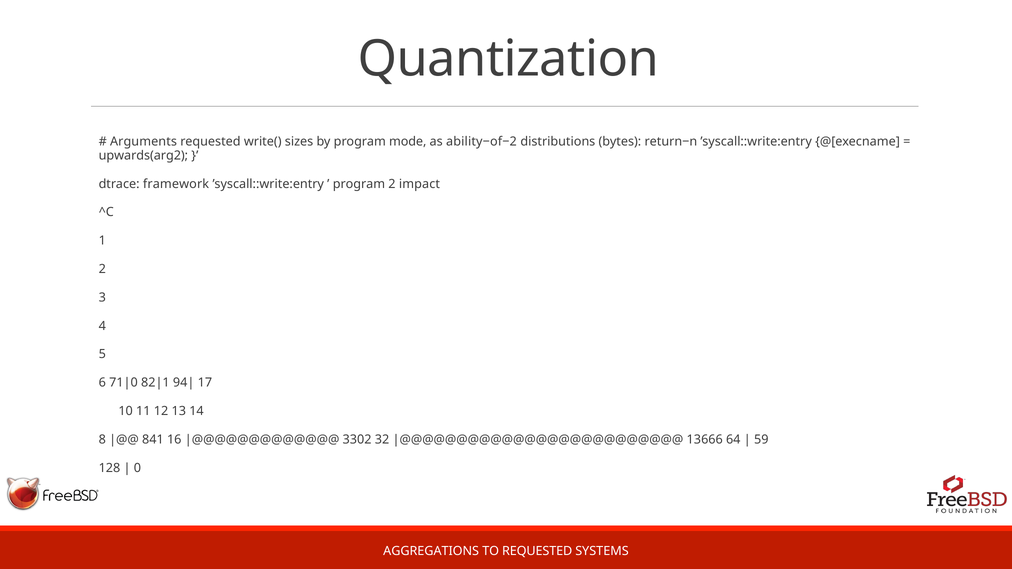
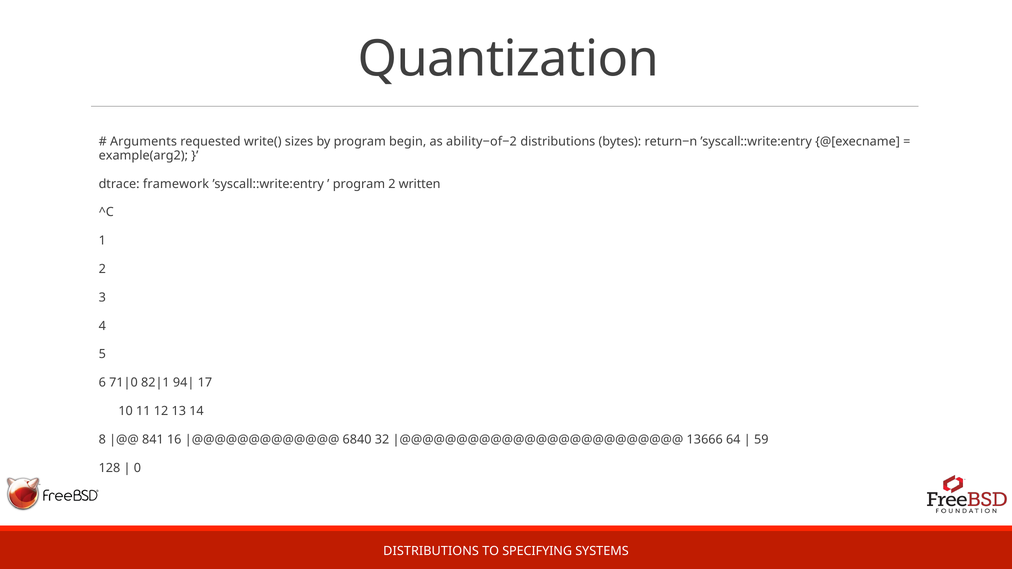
mode: mode -> begin (408, 142)
upwards(arg2: upwards(arg2 -> example(arg2 (143, 156)
impact: impact -> written (420, 184)
3302: 3302 -> 6840 (357, 440)
AGGREGATIONS: AGGREGATIONS -> DISTRIBUTIONS (431, 551)
TO REQUESTED: REQUESTED -> SPECIFYING (537, 551)
